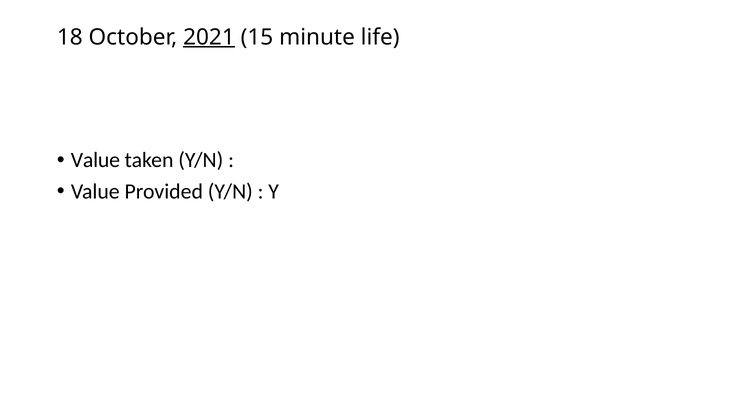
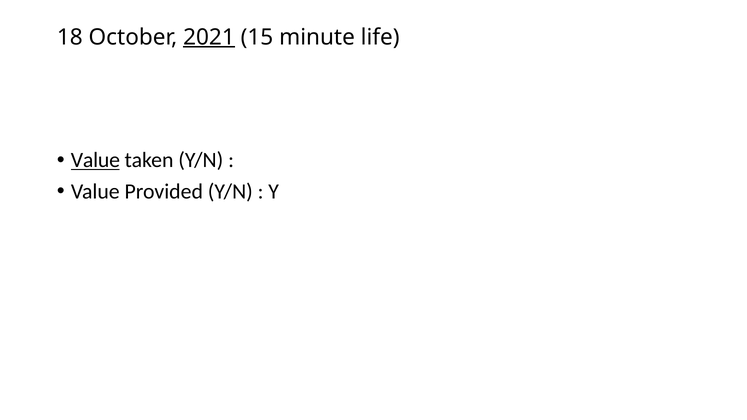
Value underline: none -> present (95, 160)
